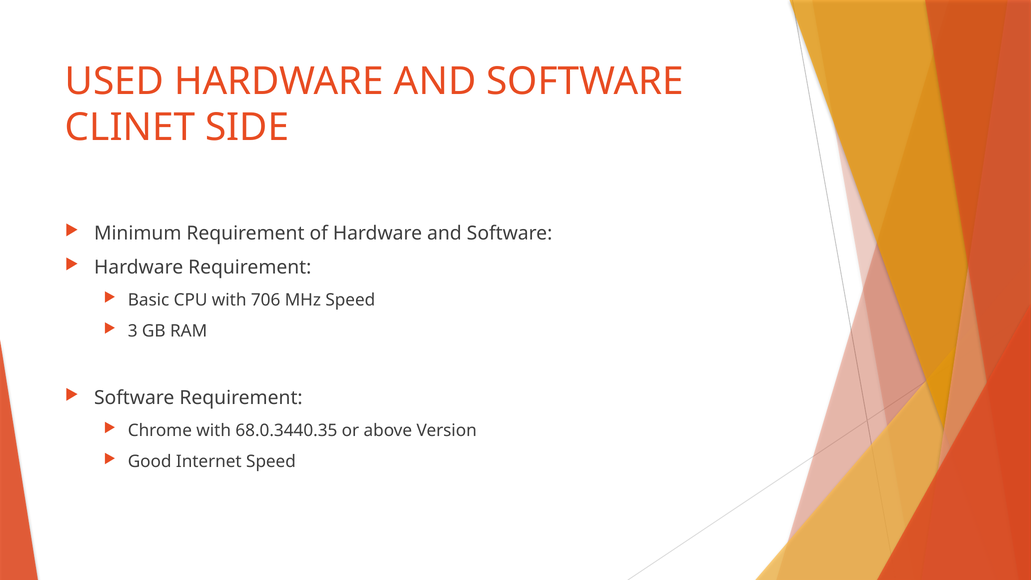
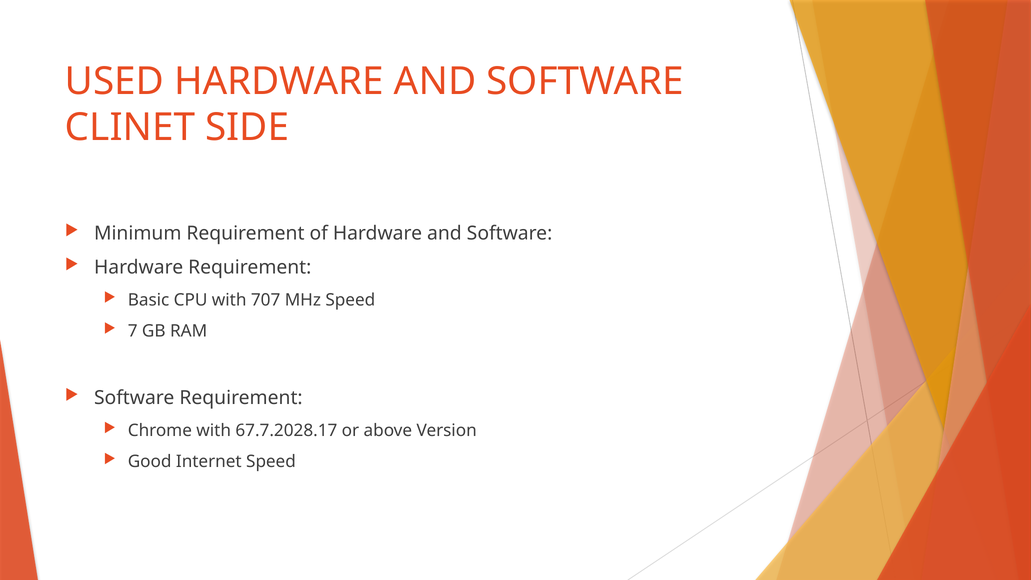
706: 706 -> 707 (266, 300)
3: 3 -> 7 (133, 331)
68.0.3440.35: 68.0.3440.35 -> 67.7.2028.17 (286, 430)
